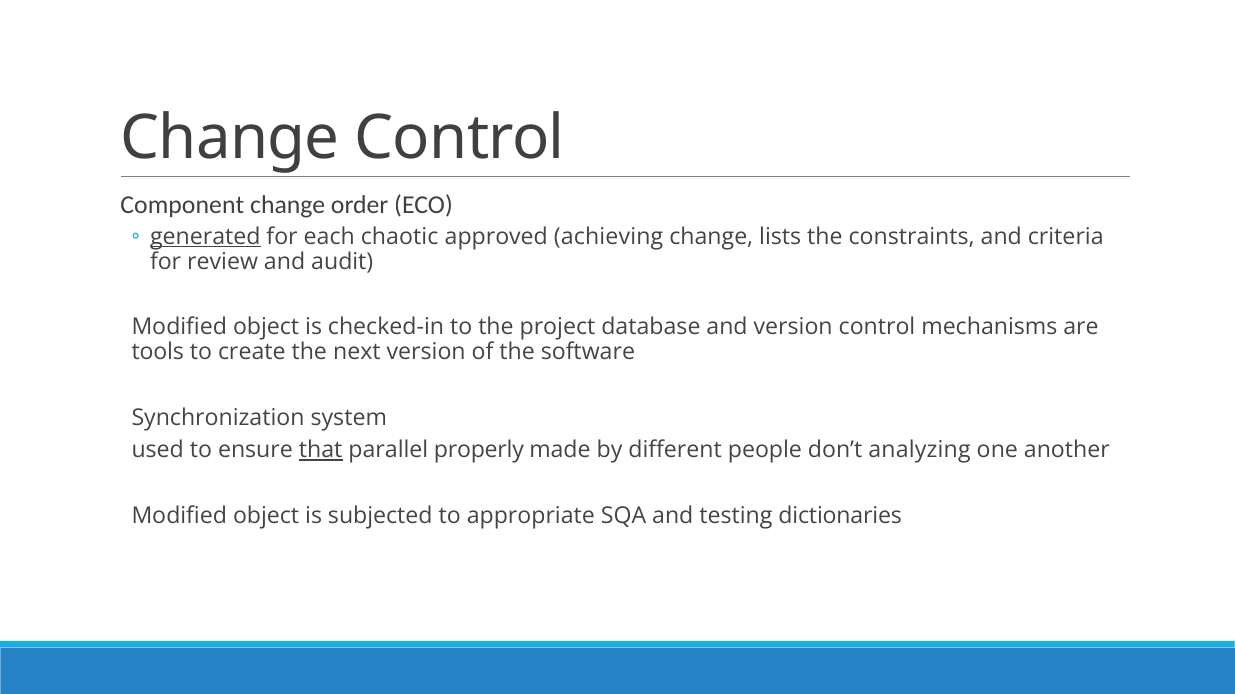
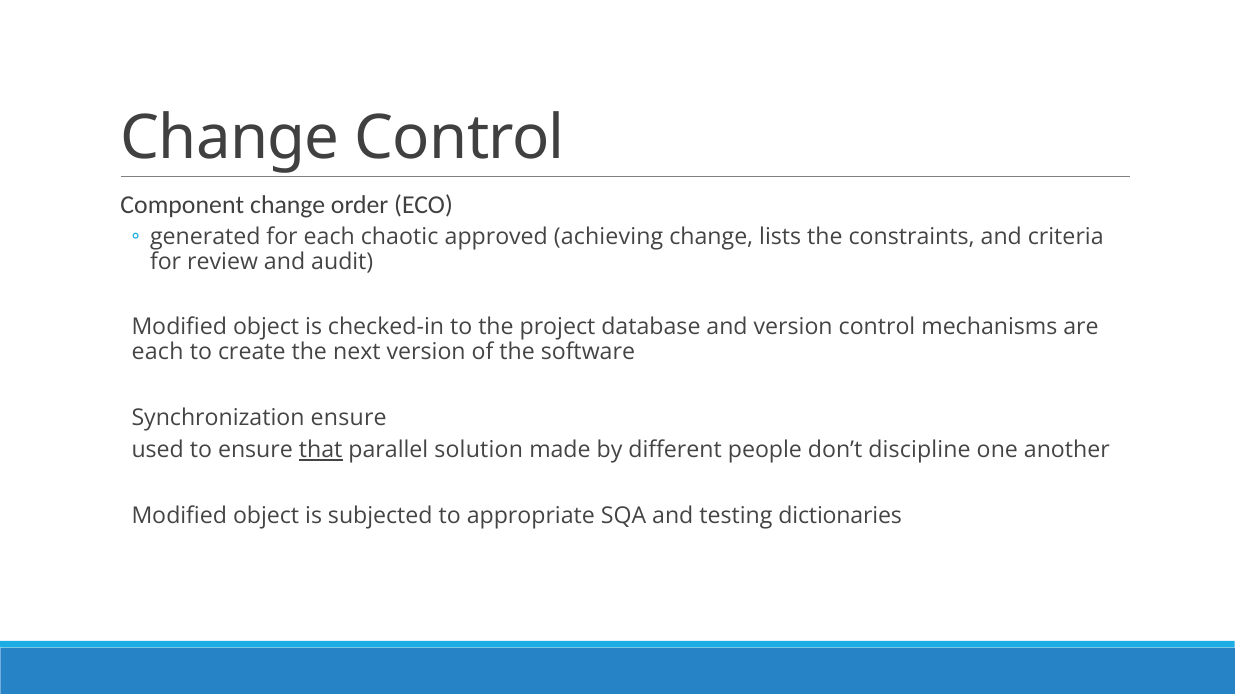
generated underline: present -> none (205, 237)
tools: tools -> each (158, 352)
Synchronization system: system -> ensure (349, 418)
properly: properly -> solution (479, 451)
analyzing: analyzing -> discipline (920, 451)
